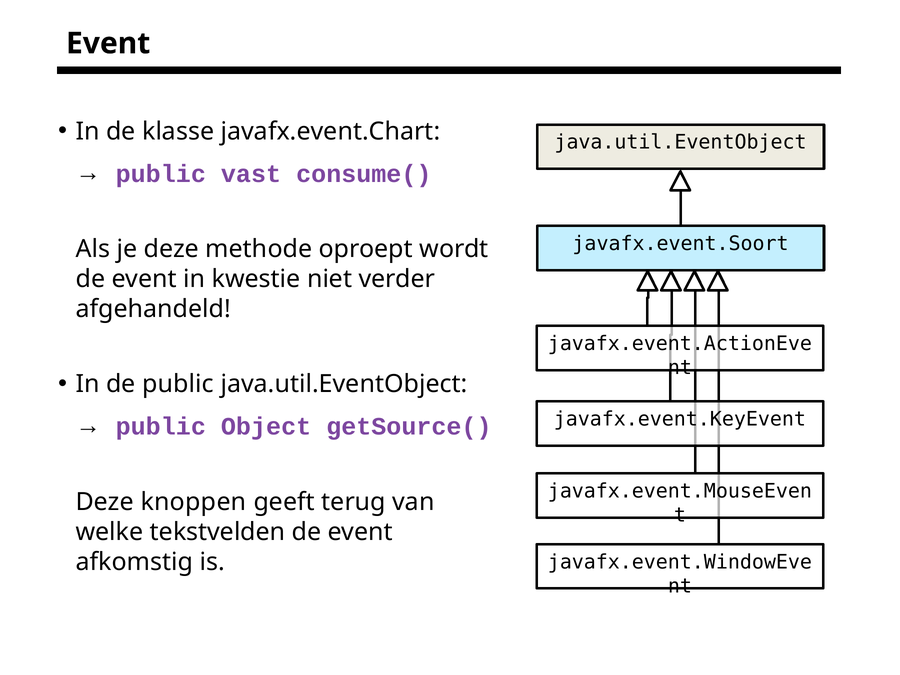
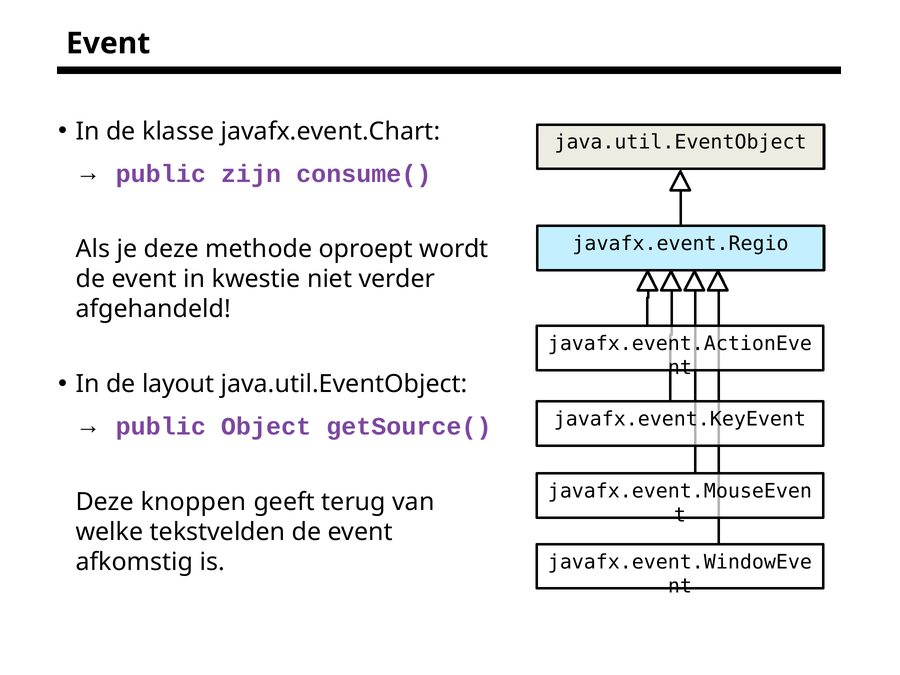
vast: vast -> zijn (251, 174)
javafx.event.Soort: javafx.event.Soort -> javafx.event.Regio (681, 244)
de public: public -> layout (178, 384)
